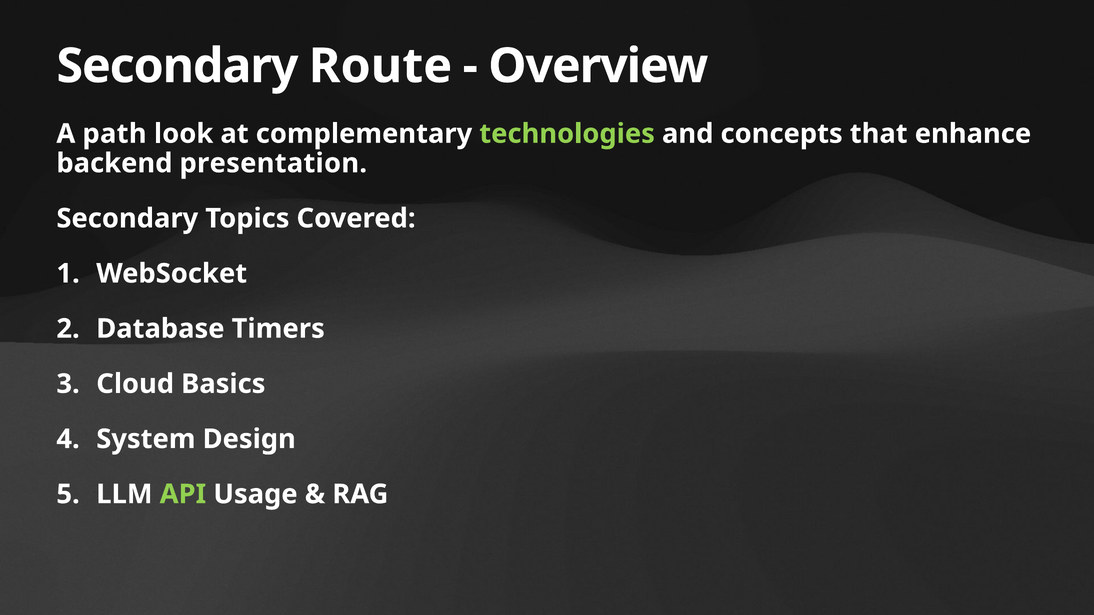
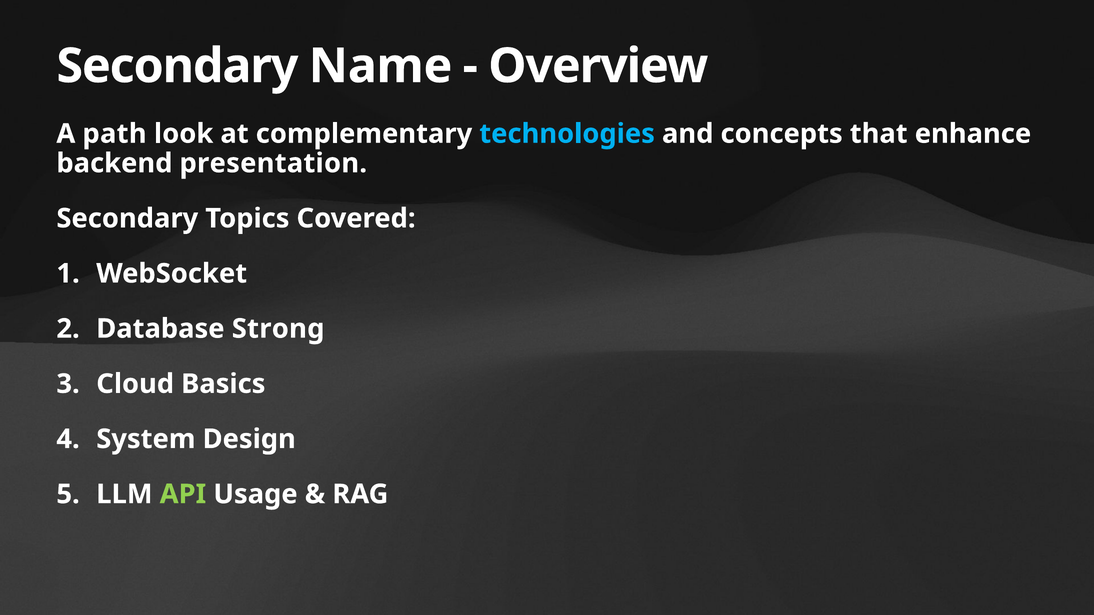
Route: Route -> Name (381, 66)
technologies colour: light green -> light blue (567, 134)
Timers: Timers -> Strong (278, 329)
